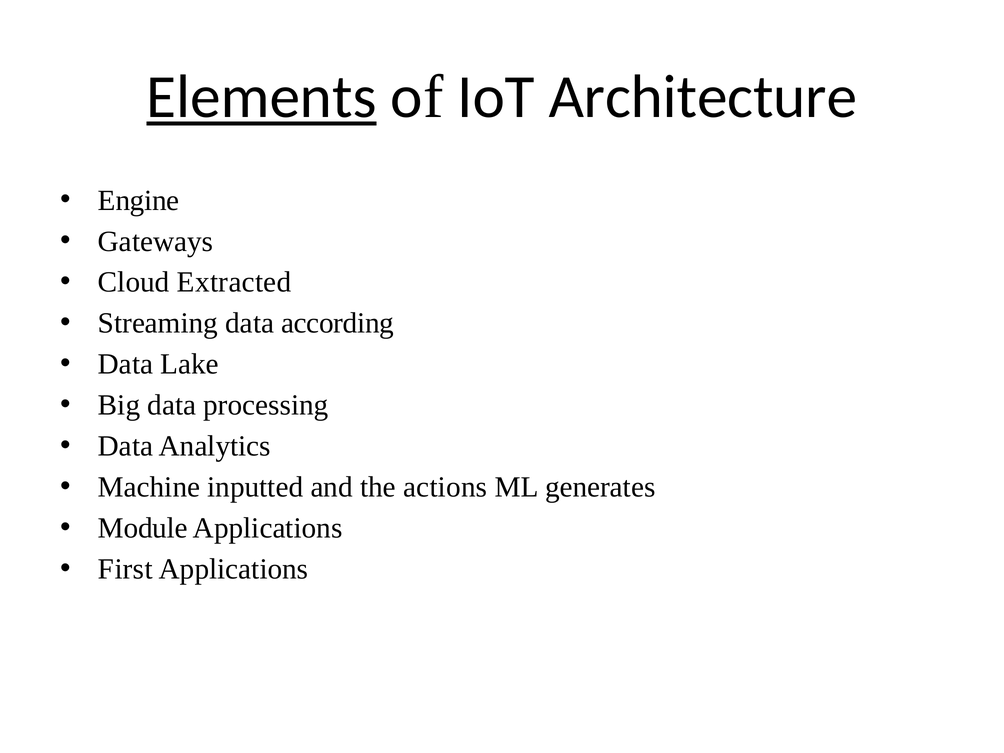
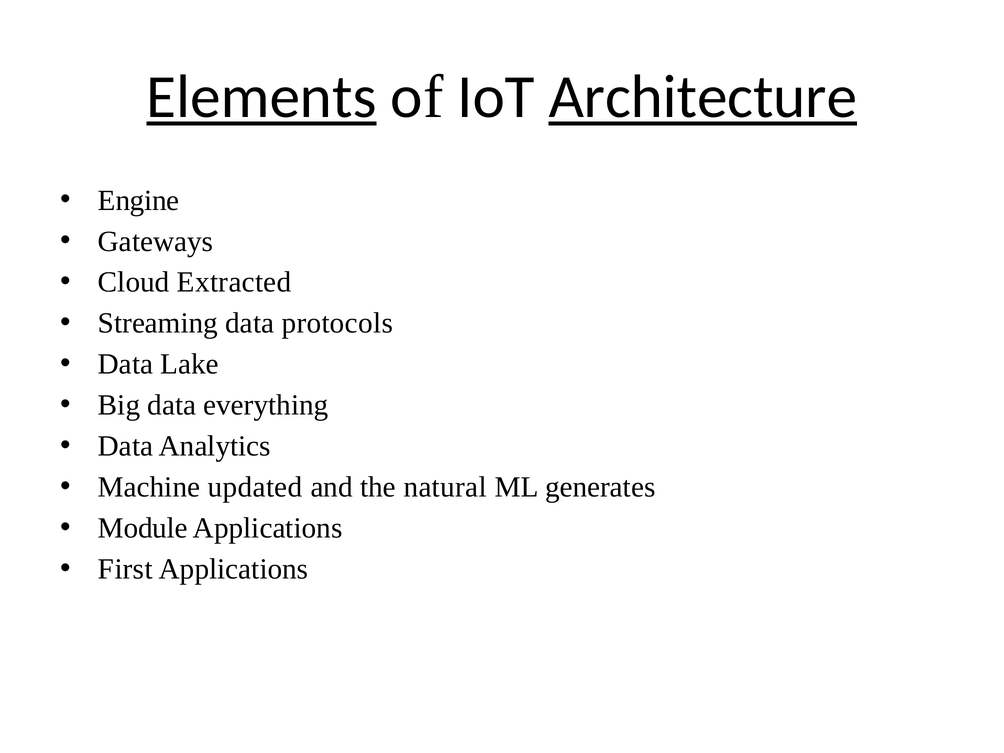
Architecture underline: none -> present (703, 97)
according: according -> protocols (337, 323)
processing: processing -> everything (266, 405)
inputted: inputted -> updated (255, 487)
actions: actions -> natural (445, 487)
